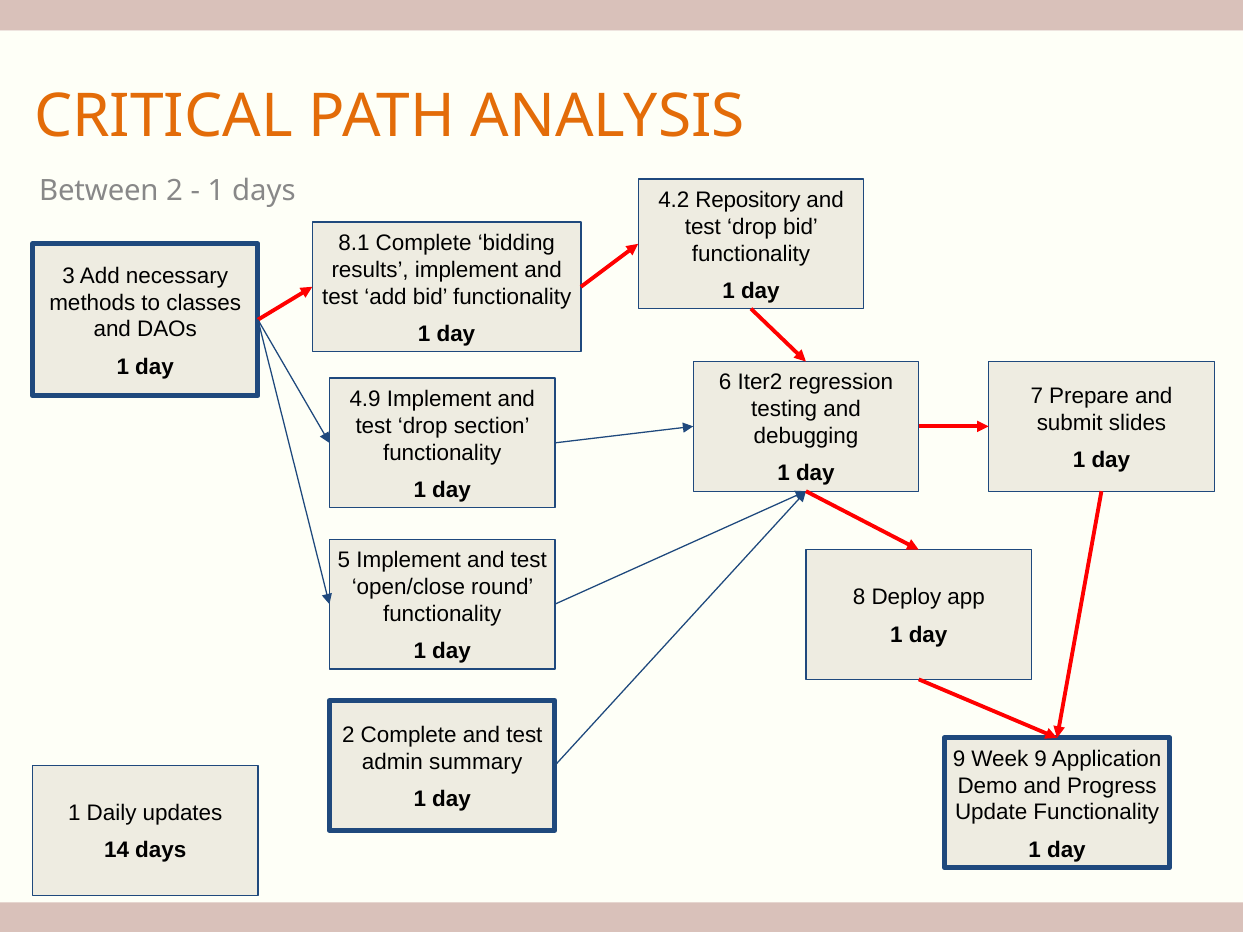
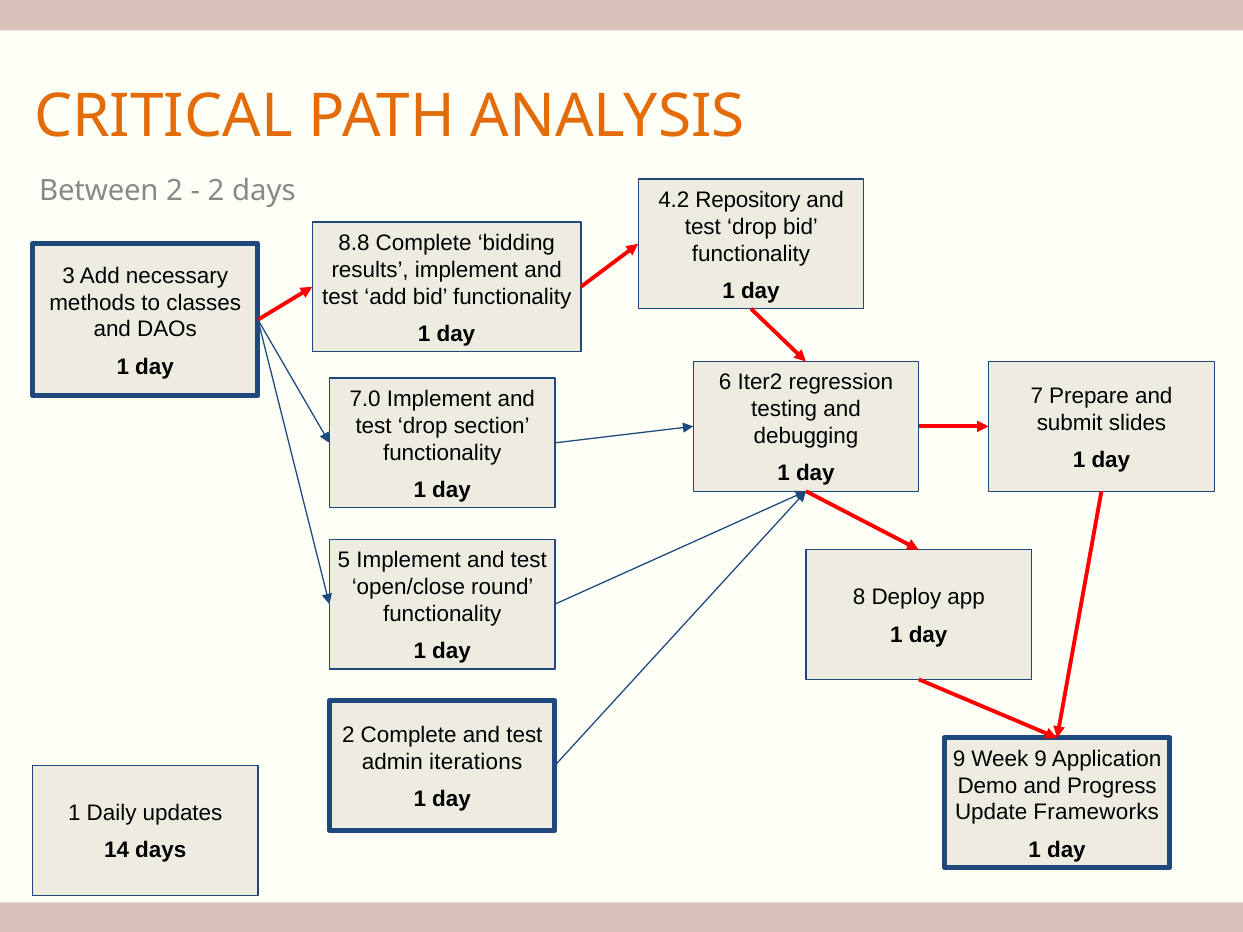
1: 1 -> 2 (216, 191)
8.1: 8.1 -> 8.8 (354, 243)
4.9: 4.9 -> 7.0 (365, 399)
summary: summary -> iterations (476, 762)
Update Functionality: Functionality -> Frameworks (1096, 813)
